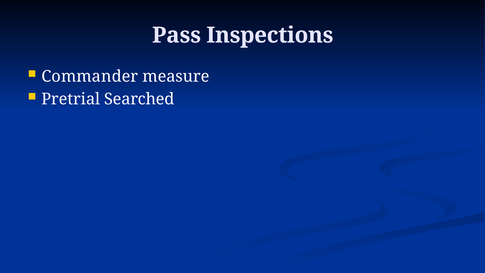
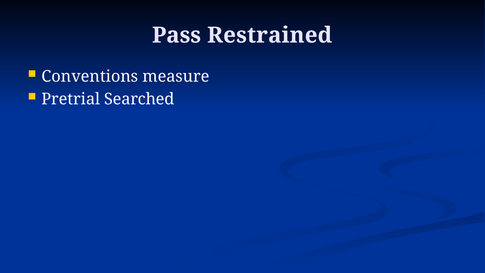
Inspections: Inspections -> Restrained (270, 35)
Commander: Commander -> Conventions (90, 76)
